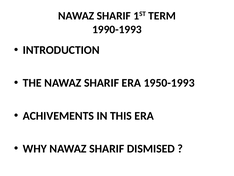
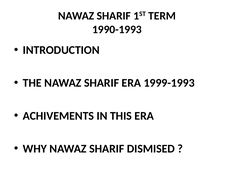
1950-1993: 1950-1993 -> 1999-1993 (169, 83)
